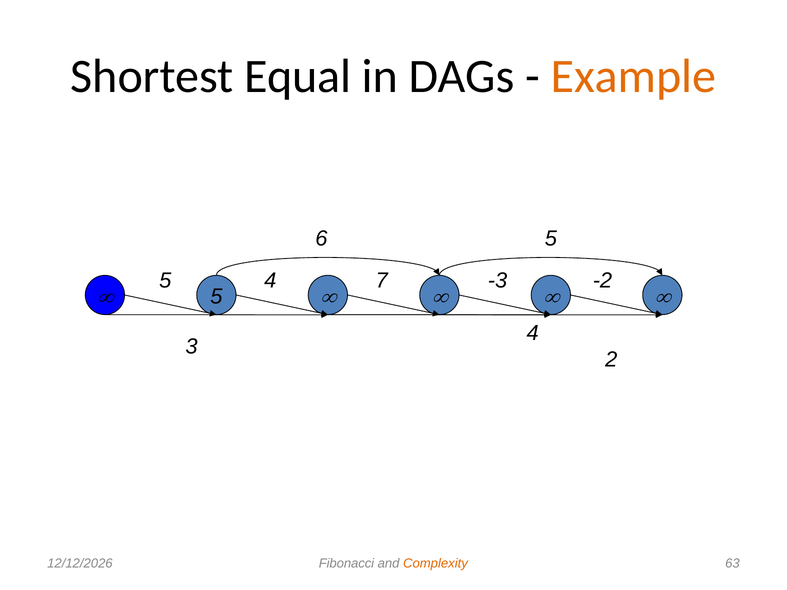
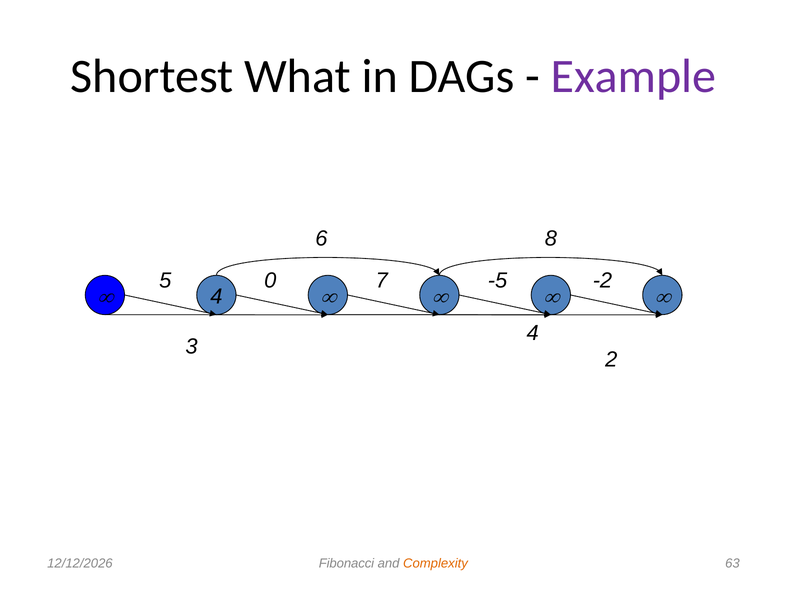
Equal: Equal -> What (298, 76)
Example colour: orange -> purple (633, 76)
6 5: 5 -> 8 (551, 239)
5 4: 4 -> 0 (270, 281)
-3: -3 -> -5 (498, 281)
5: 5 -> 4 (216, 297)
